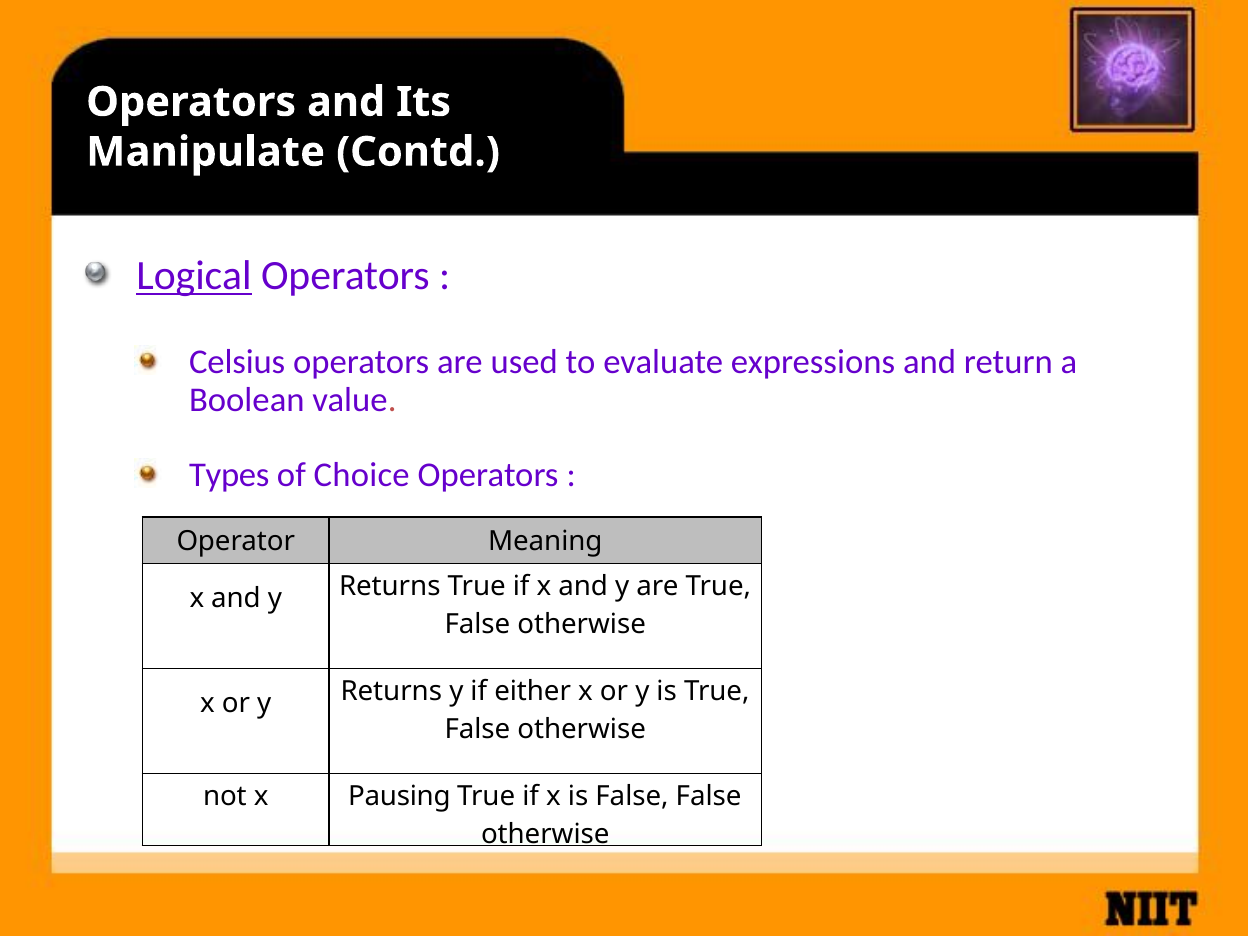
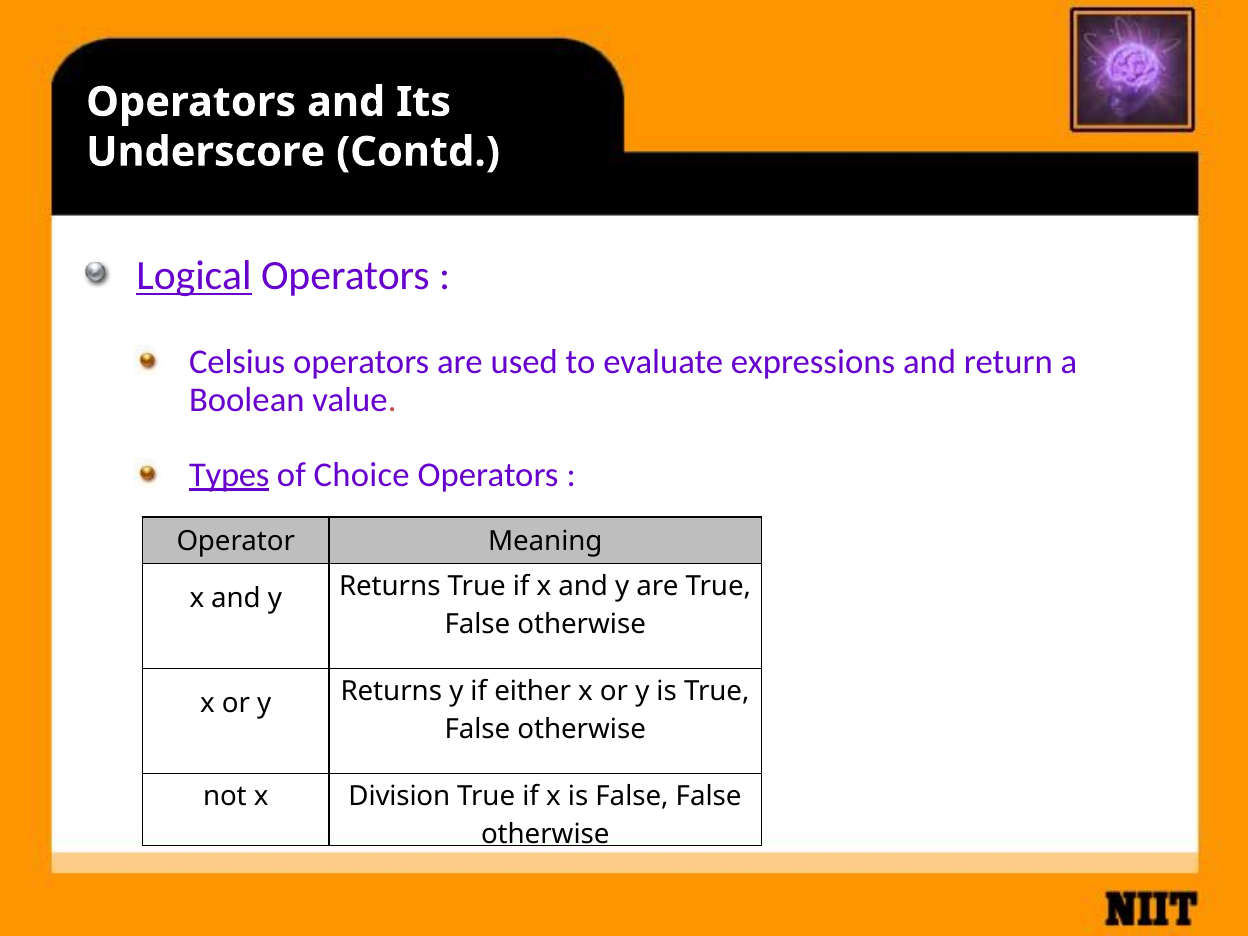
Manipulate: Manipulate -> Underscore (206, 152)
Types underline: none -> present (229, 475)
Pausing: Pausing -> Division (399, 796)
